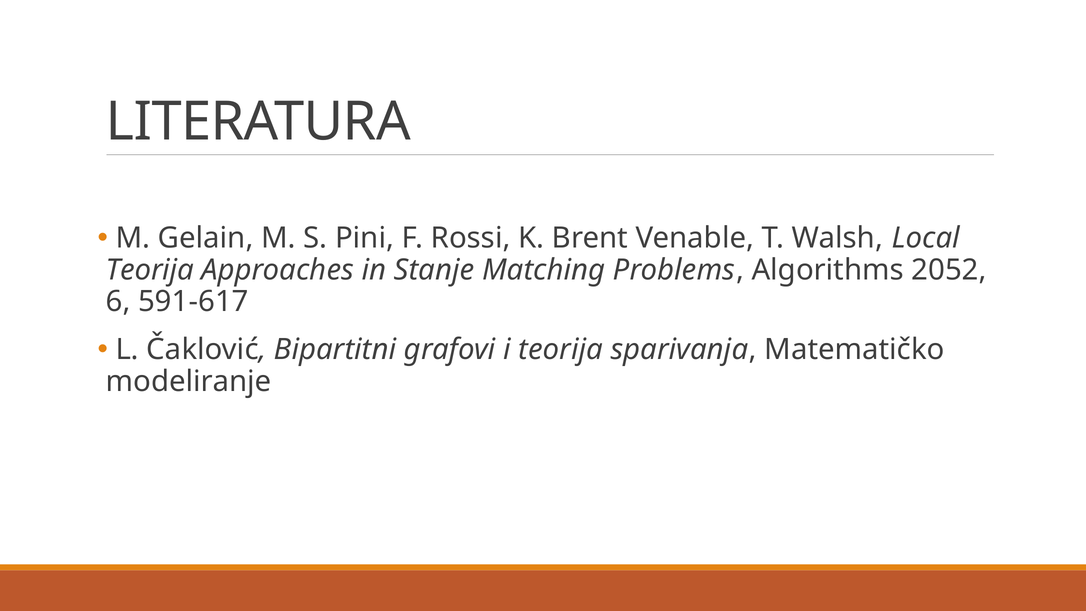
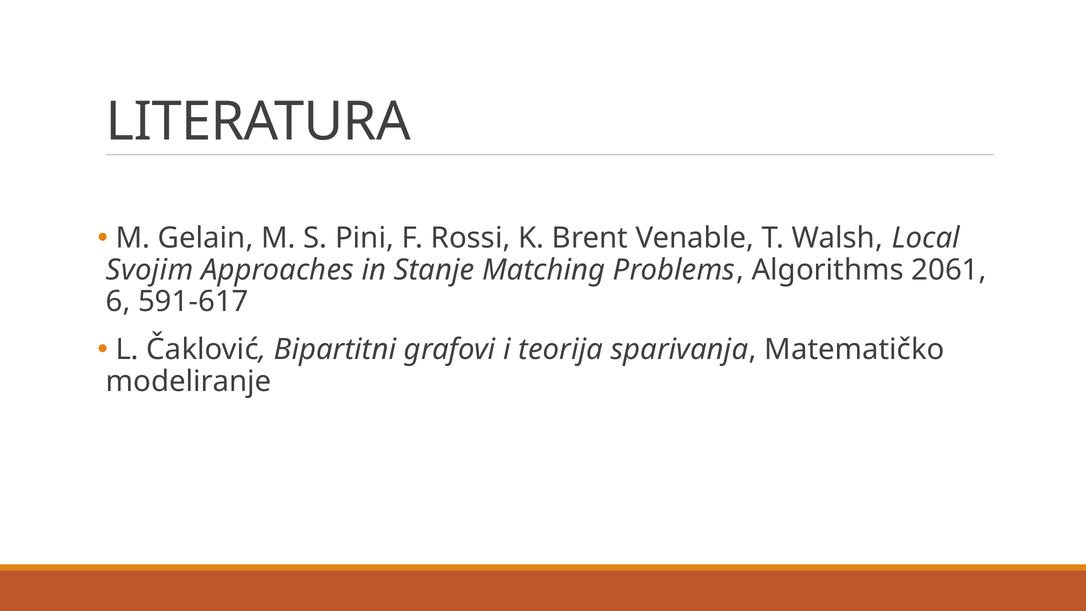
Teorija: Teorija -> Svojim (150, 270)
2052: 2052 -> 2061 (949, 270)
